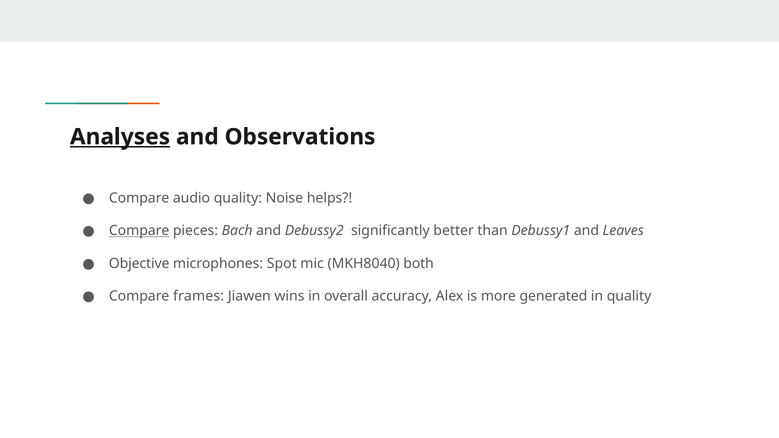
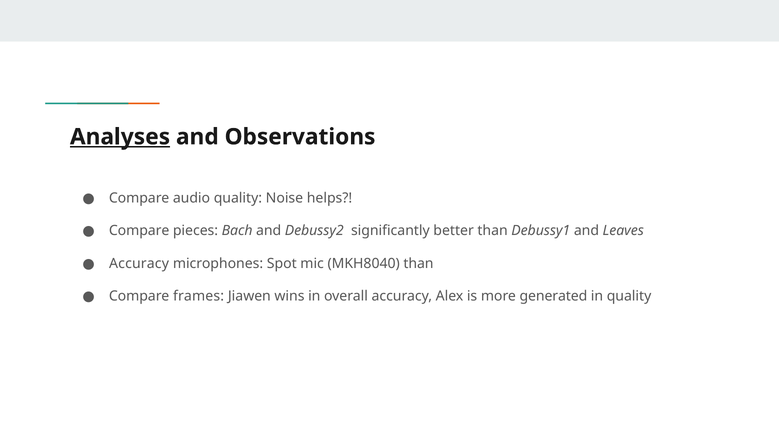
Compare underline: present -> none (139, 231)
Objective: Objective -> Accuracy (139, 264)
MKH8040 both: both -> than (419, 264)
